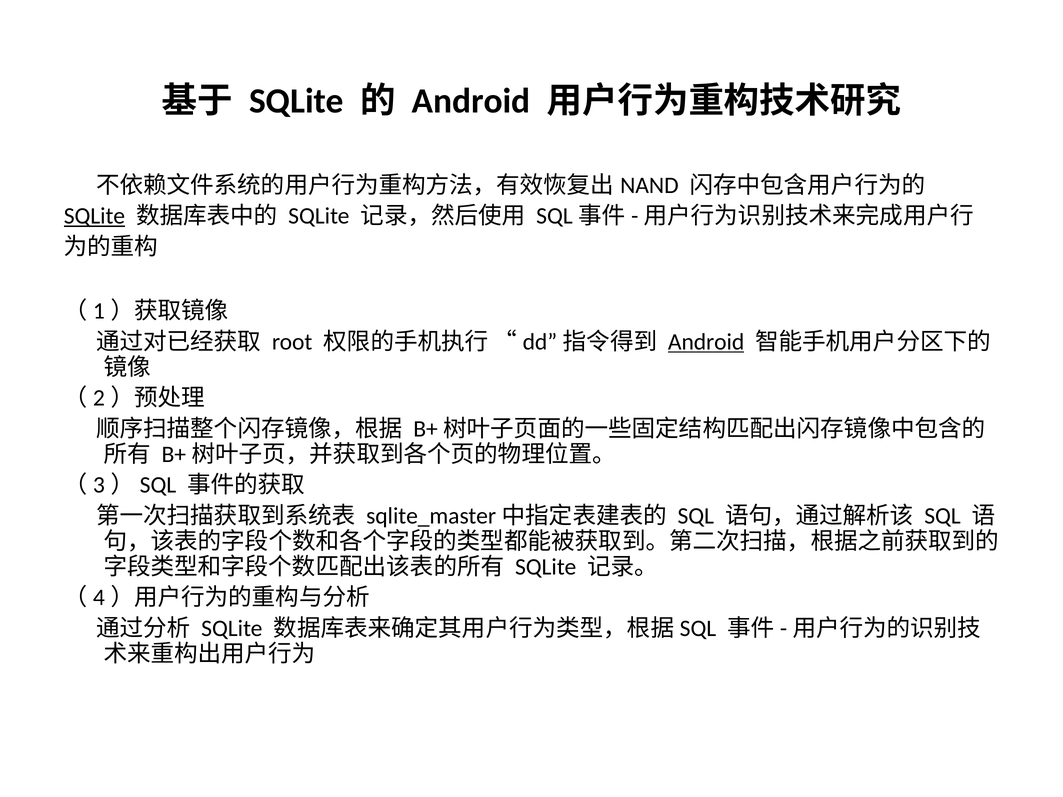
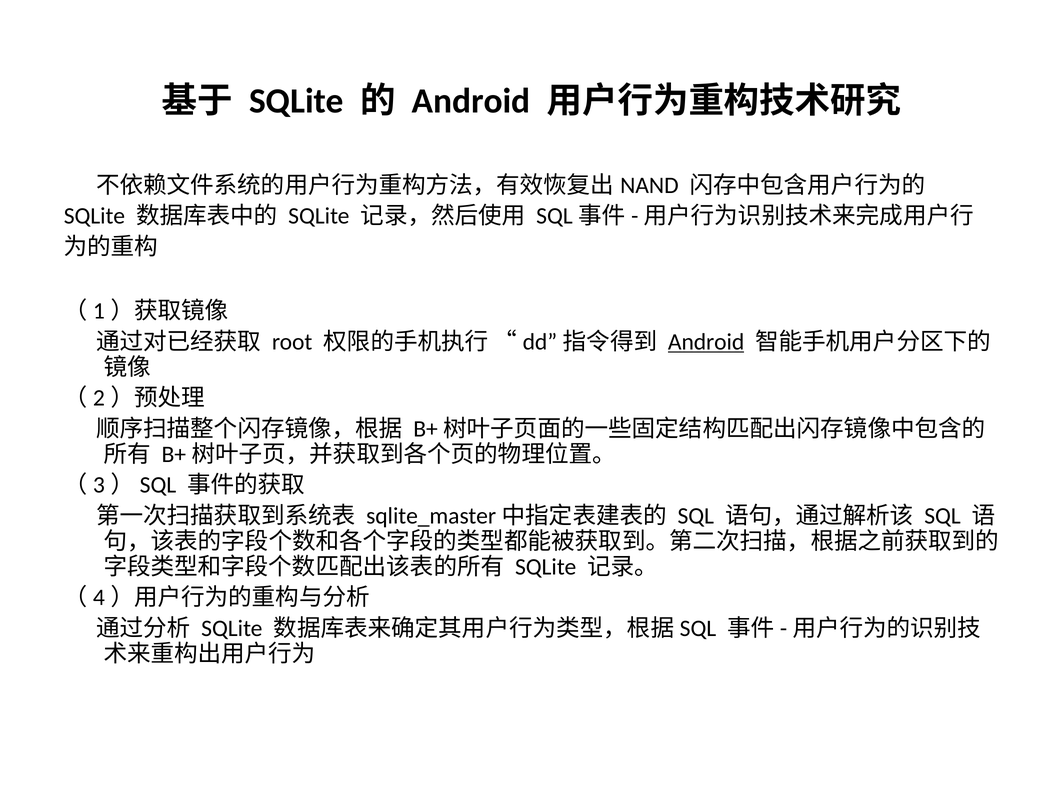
SQLite underline: present -> none (94, 216)
